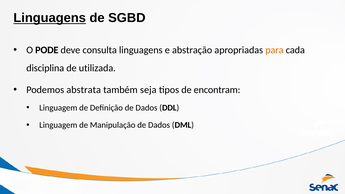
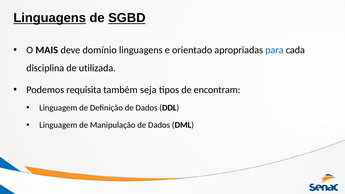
SGBD underline: none -> present (127, 18)
PODE: PODE -> MAIS (47, 50)
consulta: consulta -> domínio (100, 50)
abstração: abstração -> orientado (192, 50)
para colour: orange -> blue (274, 50)
abstrata: abstrata -> requisita (84, 90)
